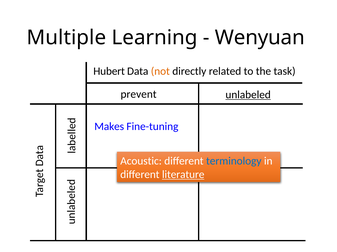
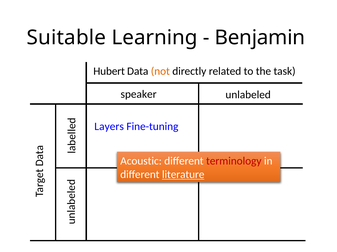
Multiple: Multiple -> Suitable (66, 38)
Wenyuan: Wenyuan -> Benjamin (260, 38)
prevent: prevent -> speaker (139, 94)
unlabeled underline: present -> none (248, 95)
Makes: Makes -> Layers (109, 127)
terminology colour: blue -> red (234, 161)
